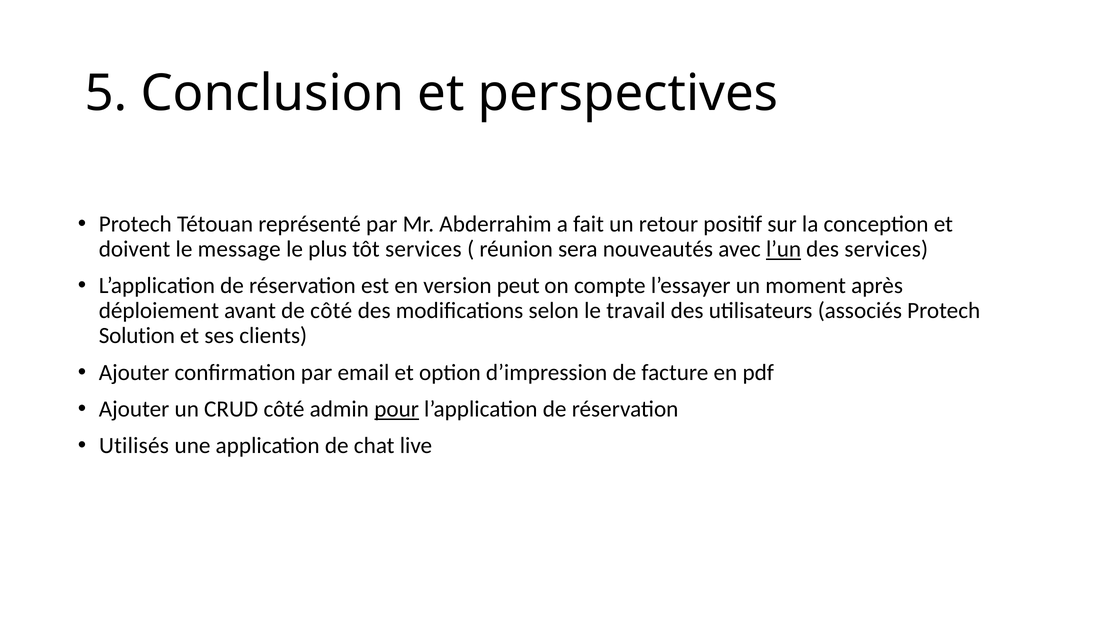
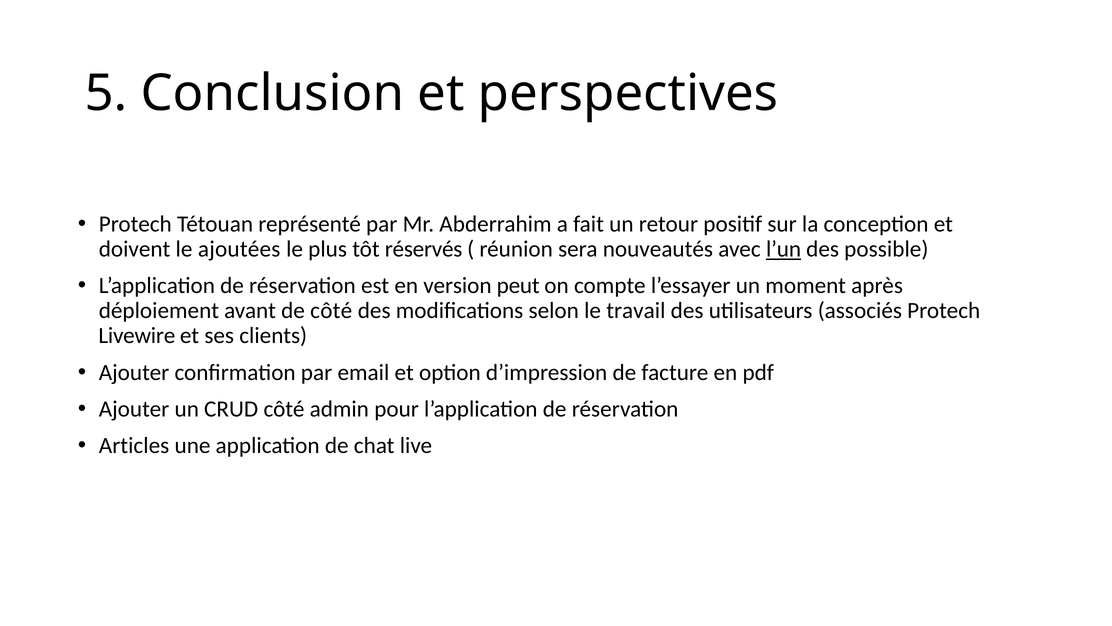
message: message -> ajoutées (239, 249)
tôt services: services -> réservés (424, 249)
des services: services -> possible (886, 249)
Solution: Solution -> Livewire (137, 336)
pour underline: present -> none (397, 409)
Utilisés: Utilisés -> Articles (134, 445)
